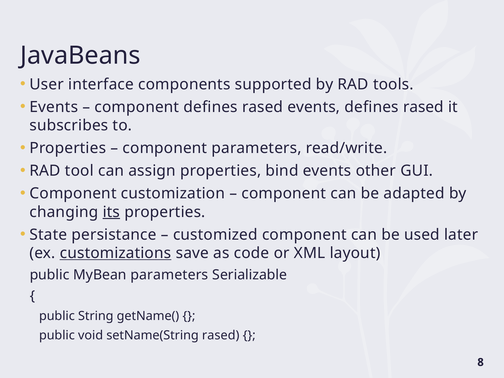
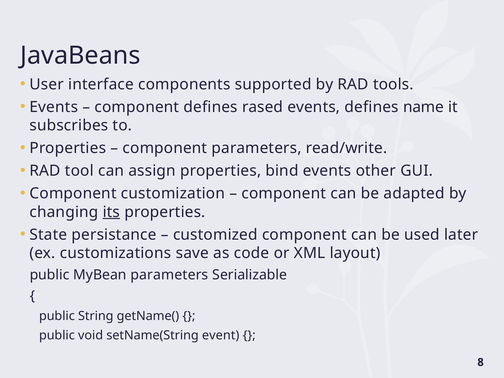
events defines rased: rased -> name (423, 107)
customizations underline: present -> none (116, 253)
setName(String rased: rased -> event (221, 335)
